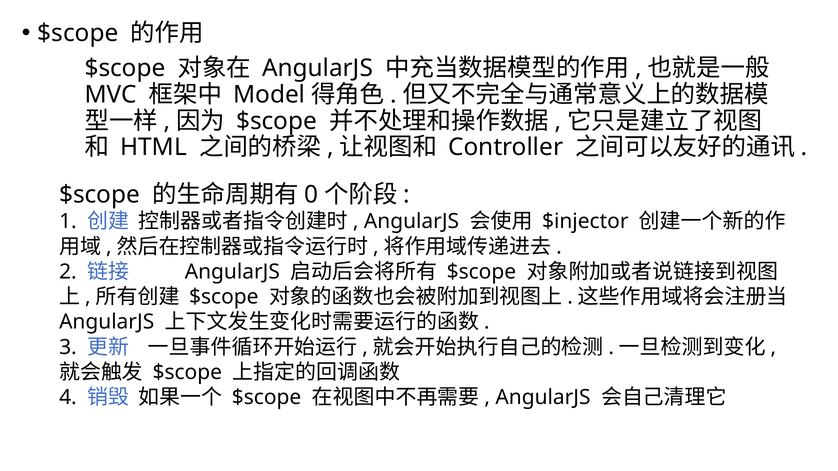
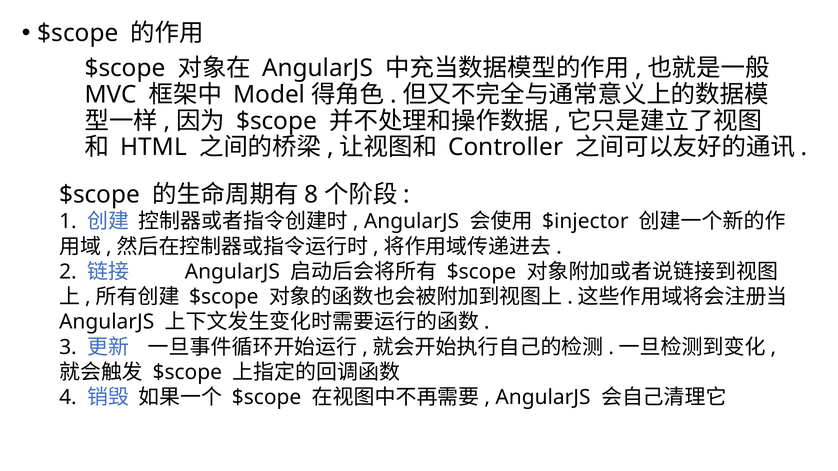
0: 0 -> 8 (311, 195)
